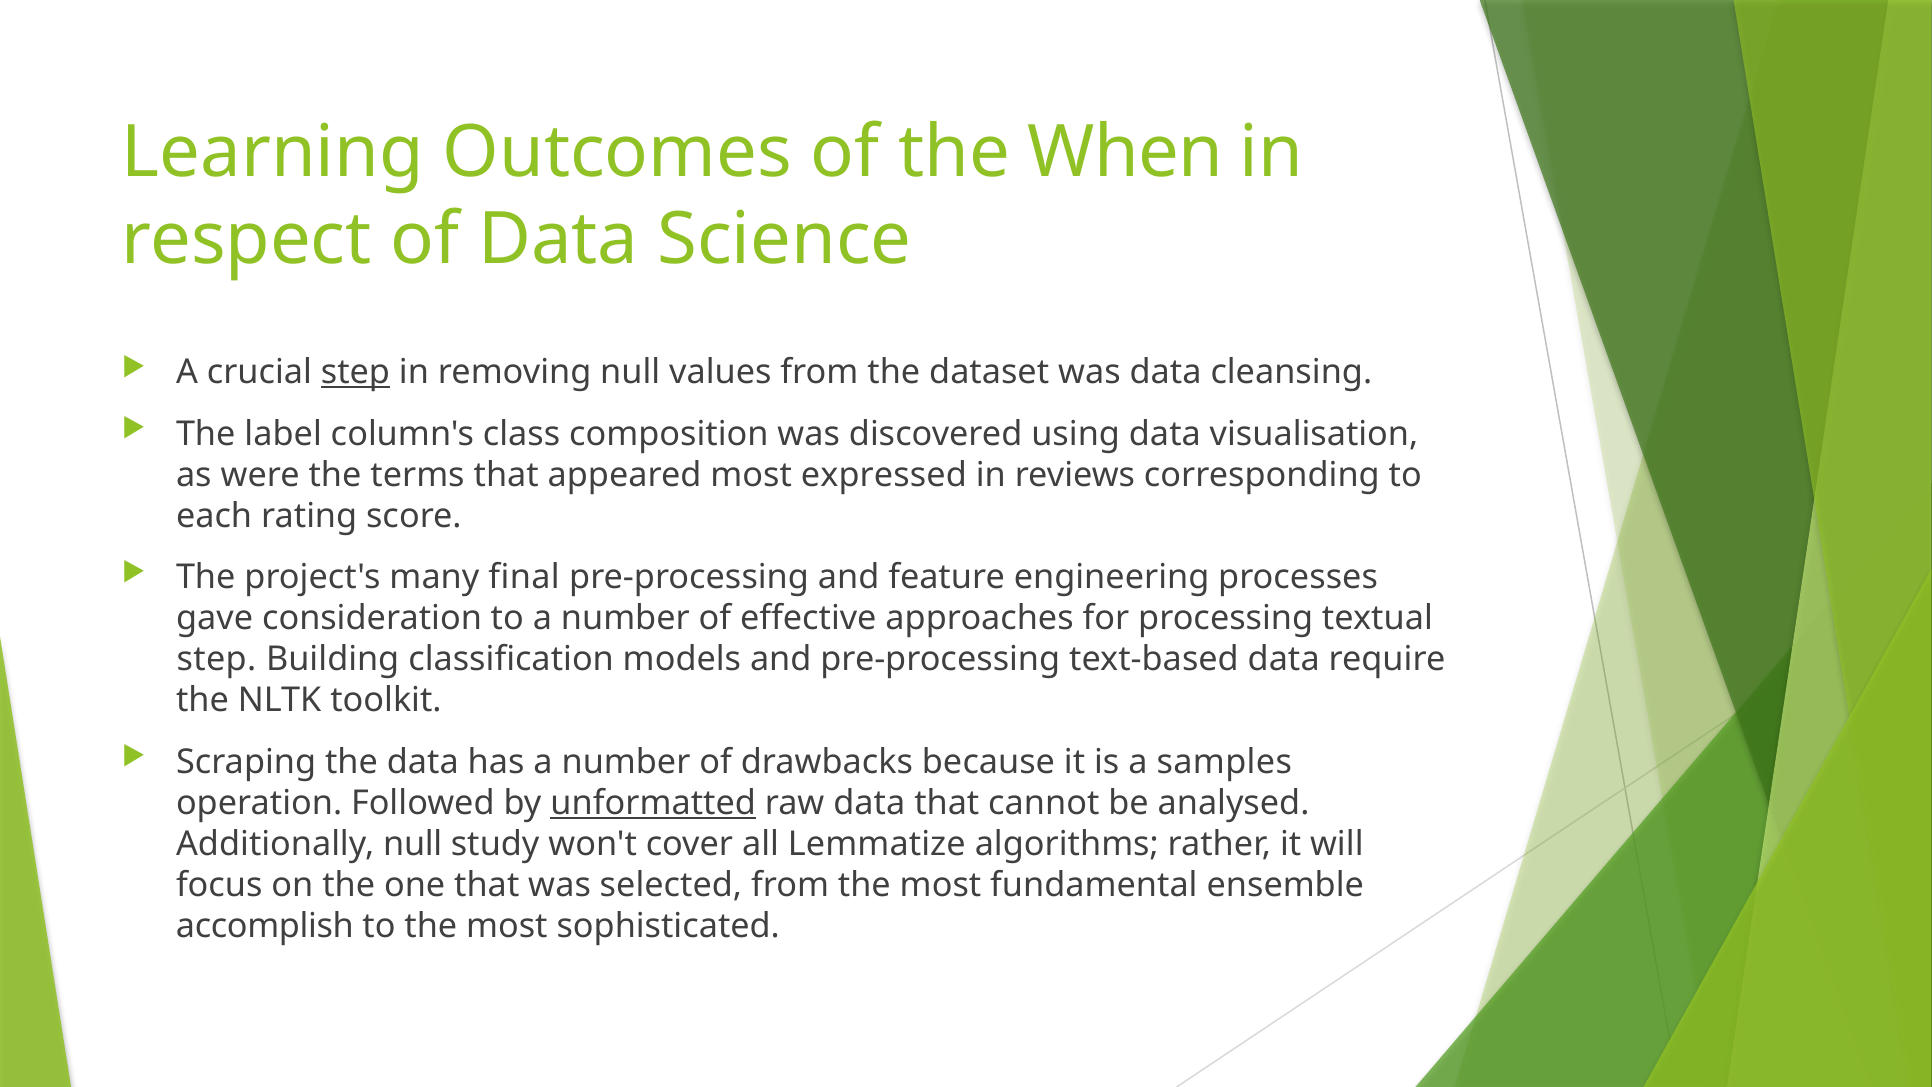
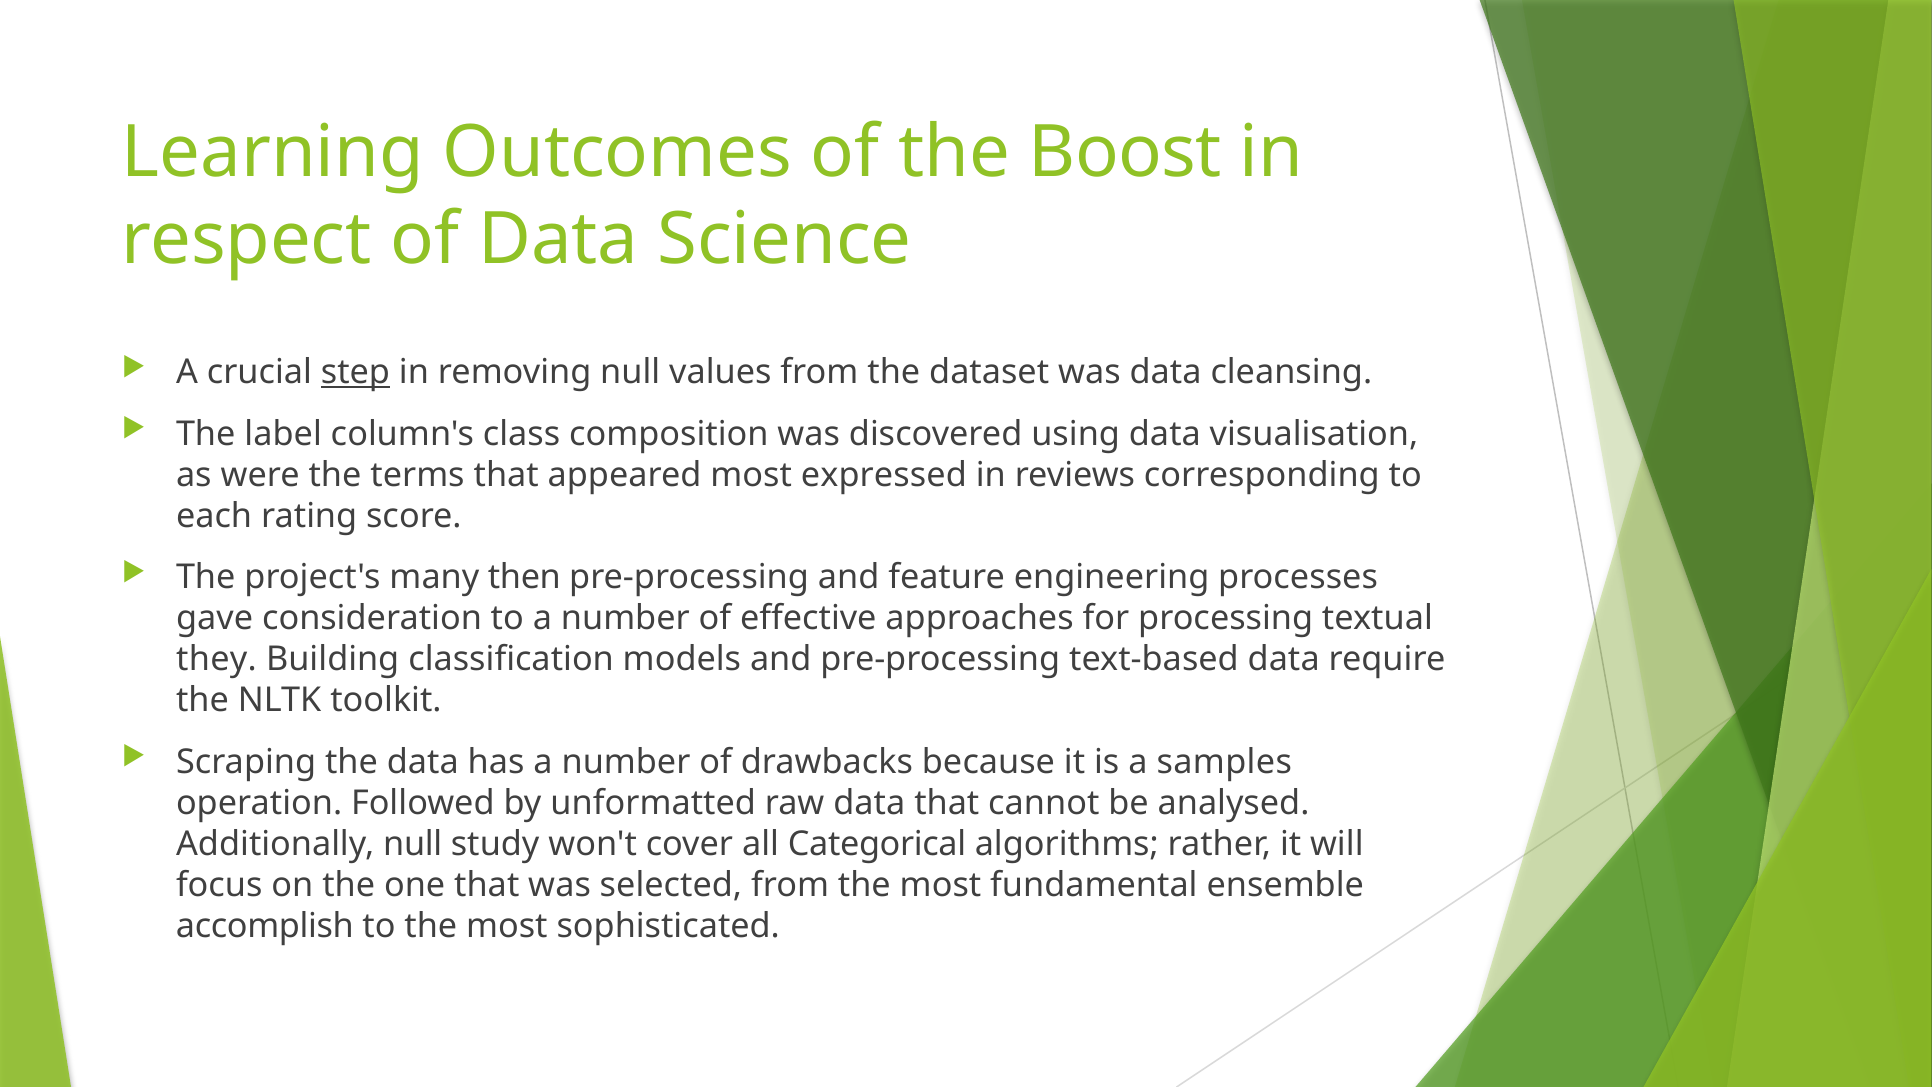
When: When -> Boost (1125, 152)
final: final -> then (524, 577)
step: step -> they (216, 659)
unformatted underline: present -> none (653, 803)
Lemmatize: Lemmatize -> Categorical (877, 844)
